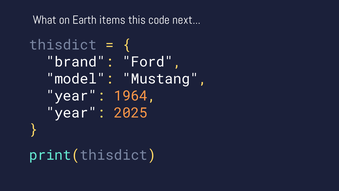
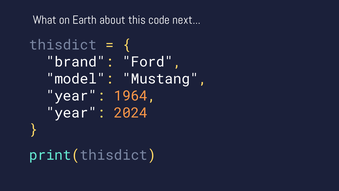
items: items -> about (112, 20)
2025: 2025 -> 2024 (131, 113)
